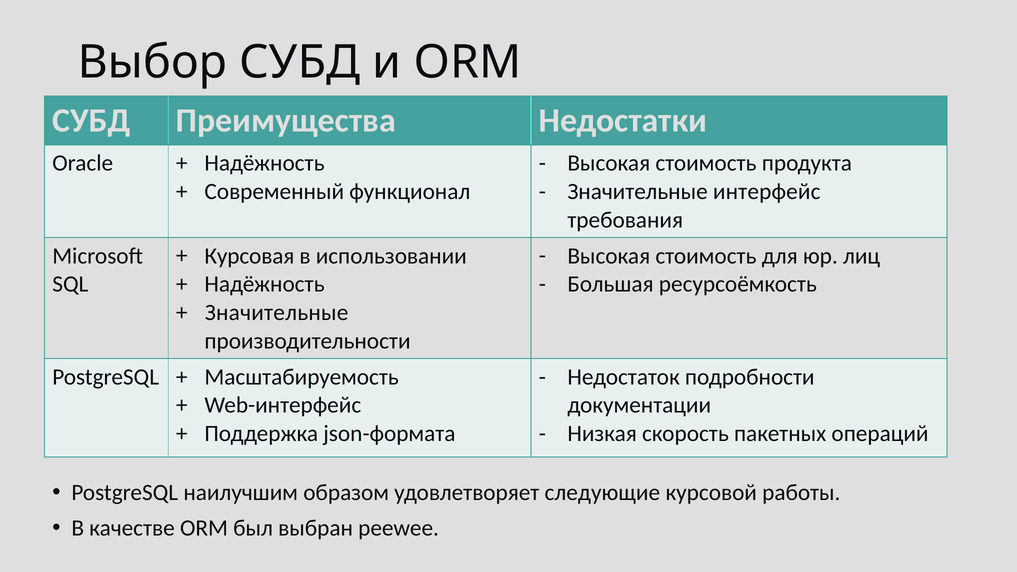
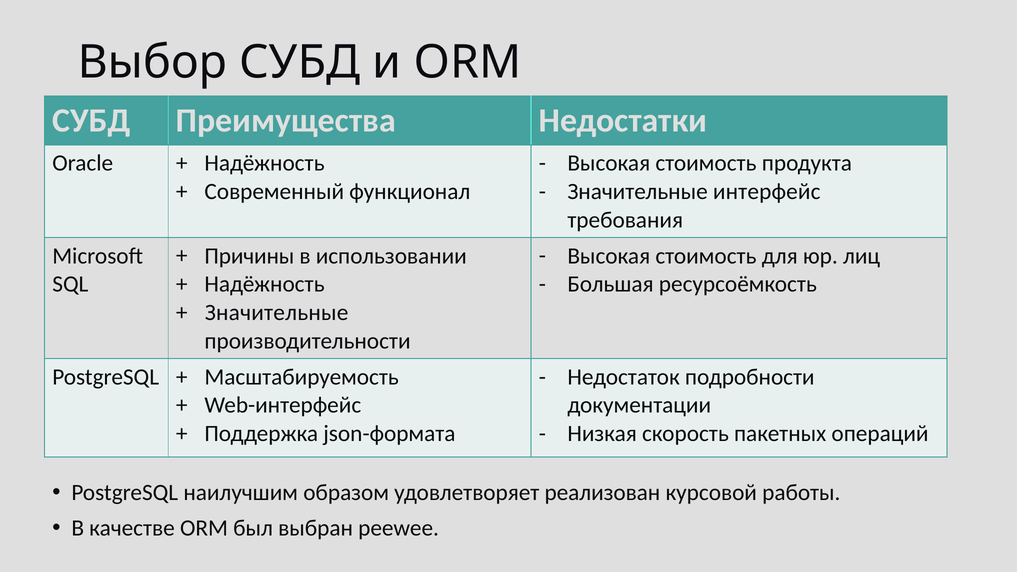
Курсовая: Курсовая -> Причины (249, 256)
следующие: следующие -> реализован (602, 492)
